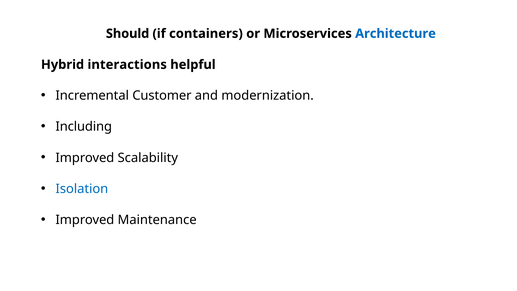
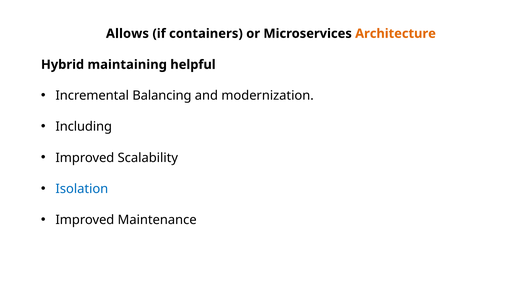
Should: Should -> Allows (127, 34)
Architecture colour: blue -> orange (396, 34)
interactions: interactions -> maintaining (127, 65)
Customer: Customer -> Balancing (162, 96)
